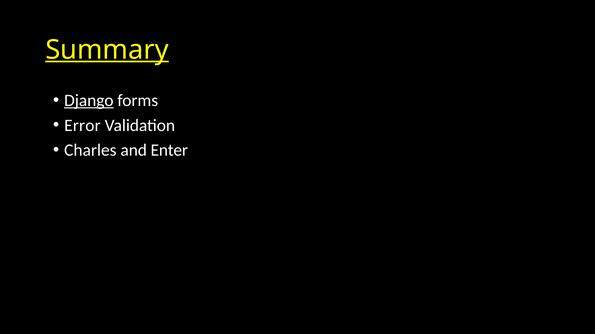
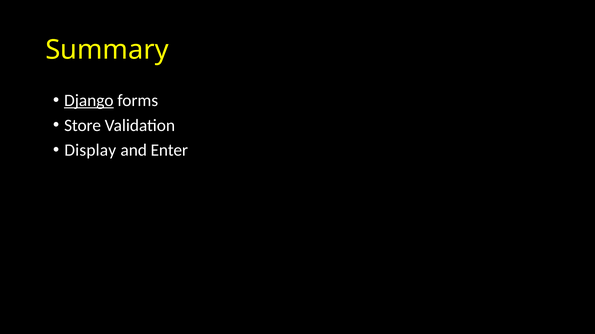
Summary underline: present -> none (107, 50)
Error: Error -> Store (83, 126)
Charles: Charles -> Display (90, 150)
